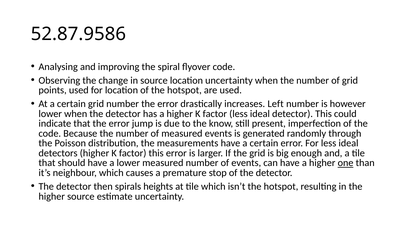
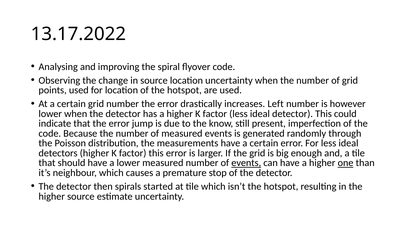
52.87.9586: 52.87.9586 -> 13.17.2022 (78, 34)
events underline: none -> present (246, 163)
heights: heights -> started (158, 187)
